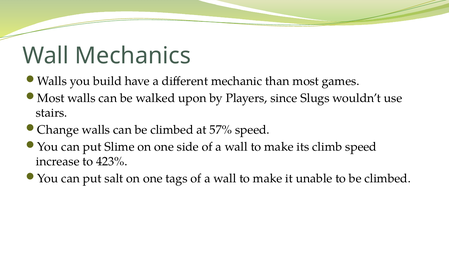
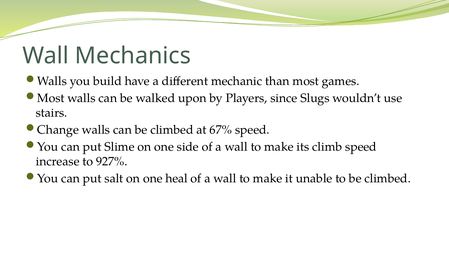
57%: 57% -> 67% (221, 130)
423%: 423% -> 927% (112, 161)
tags: tags -> heal (177, 178)
